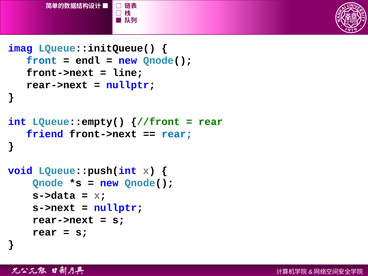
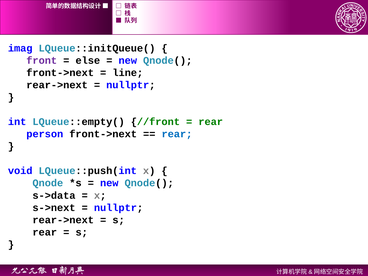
front colour: blue -> purple (42, 60)
endl: endl -> else (88, 60)
friend: friend -> person (45, 134)
